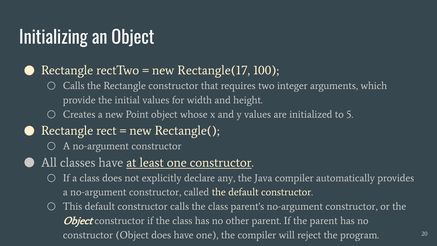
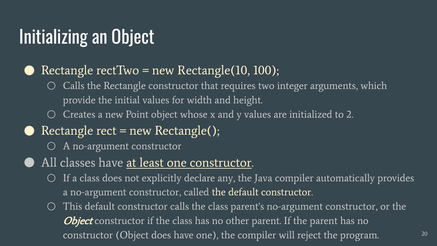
Rectangle(17: Rectangle(17 -> Rectangle(10 (214, 70)
5: 5 -> 2 (350, 114)
